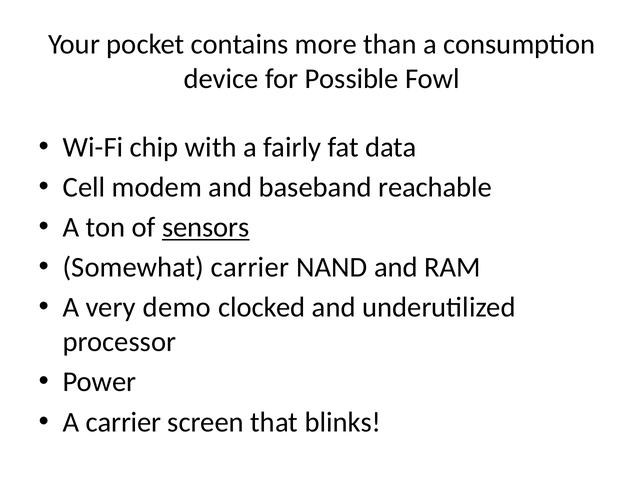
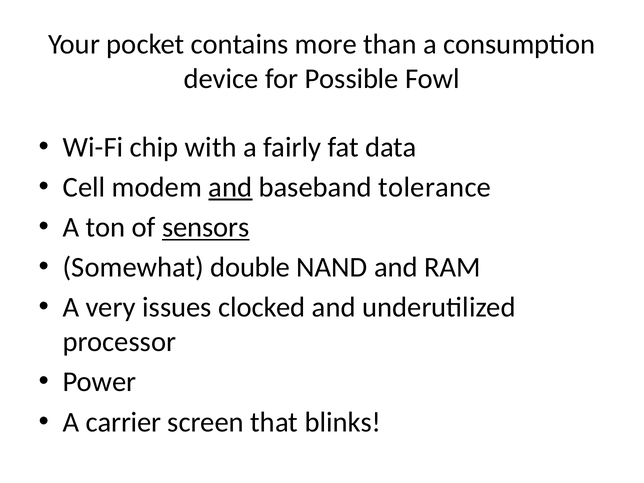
and underline: none -> present (230, 187)
reachable: reachable -> tolerance (435, 187)
Somewhat carrier: carrier -> double (250, 267)
demo: demo -> issues (177, 308)
